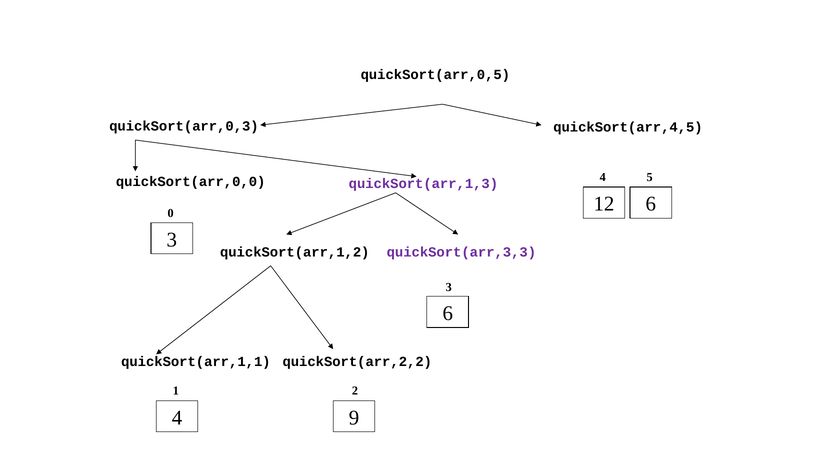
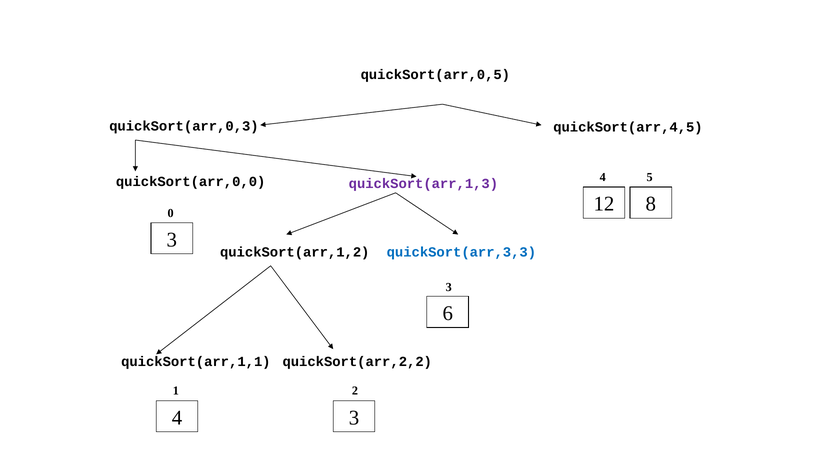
12 6: 6 -> 8 (651, 204)
quickSort(arr,3,3 colour: purple -> blue (461, 252)
4 9: 9 -> 3 (354, 417)
